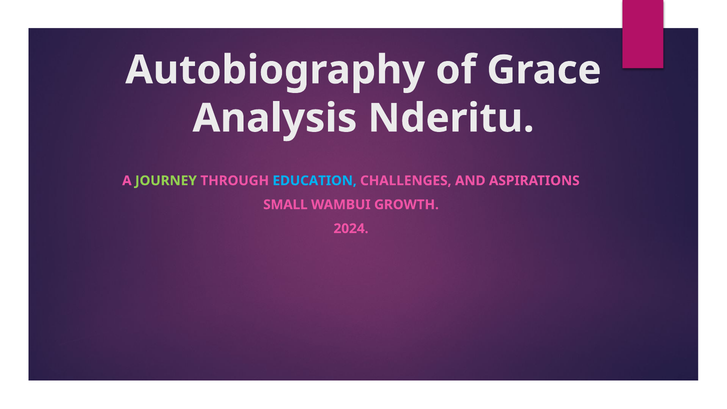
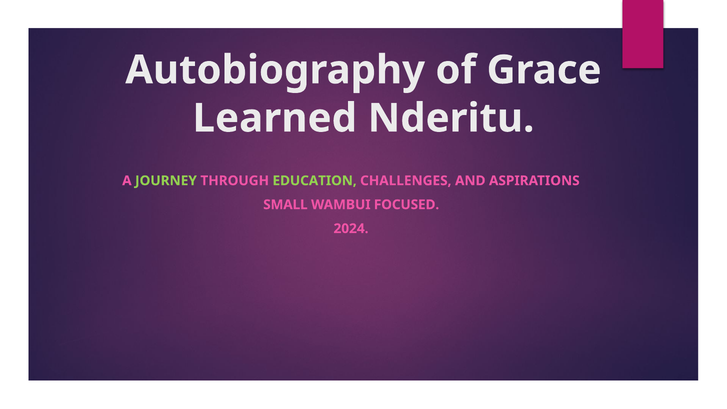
Analysis: Analysis -> Learned (275, 118)
EDUCATION colour: light blue -> light green (315, 181)
GROWTH: GROWTH -> FOCUSED (407, 205)
